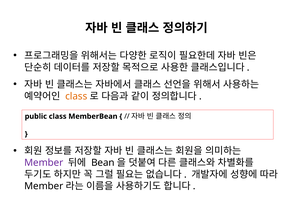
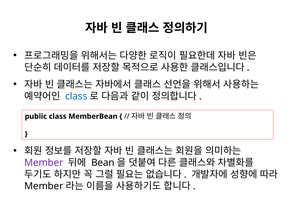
class colour: orange -> blue (76, 96)
